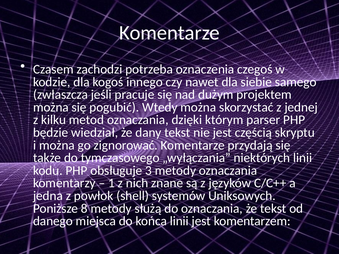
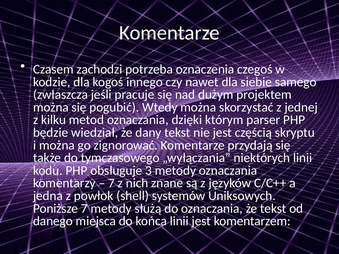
1: 1 -> 7 (111, 183)
Poniższe 8: 8 -> 7 (84, 209)
